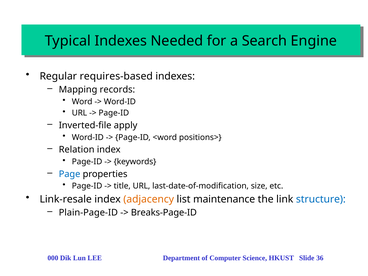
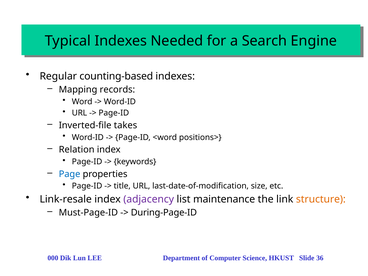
requires-based: requires-based -> counting-based (116, 76)
apply: apply -> takes (126, 125)
adjacency colour: orange -> purple (149, 199)
structure colour: blue -> orange (321, 199)
Plain-Page-ID: Plain-Page-ID -> Must-Page-ID (88, 213)
Breaks-Page-ID: Breaks-Page-ID -> During-Page-ID (164, 213)
